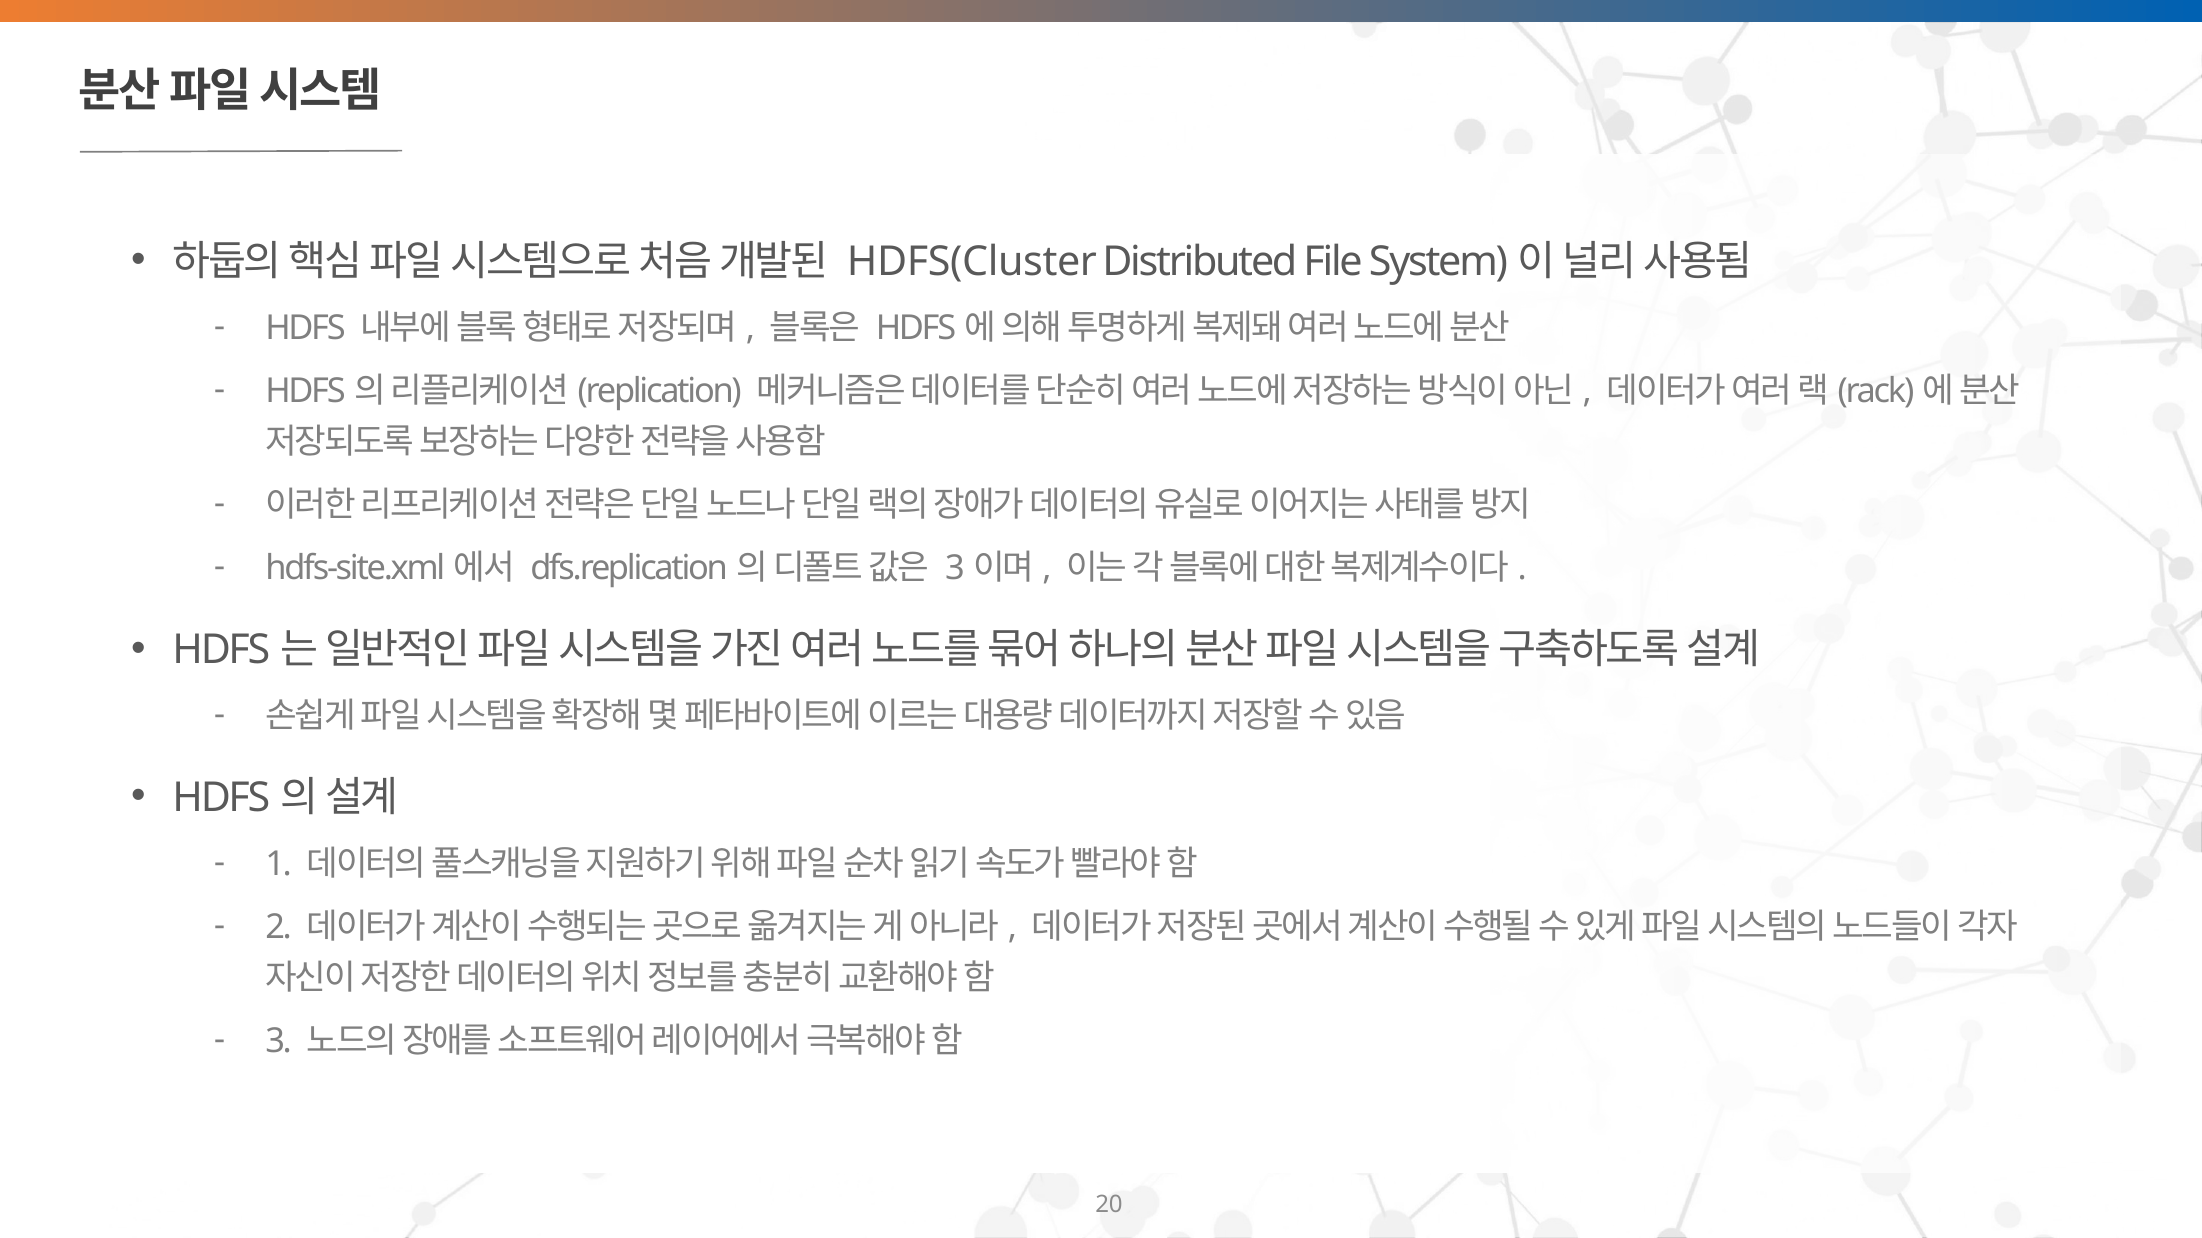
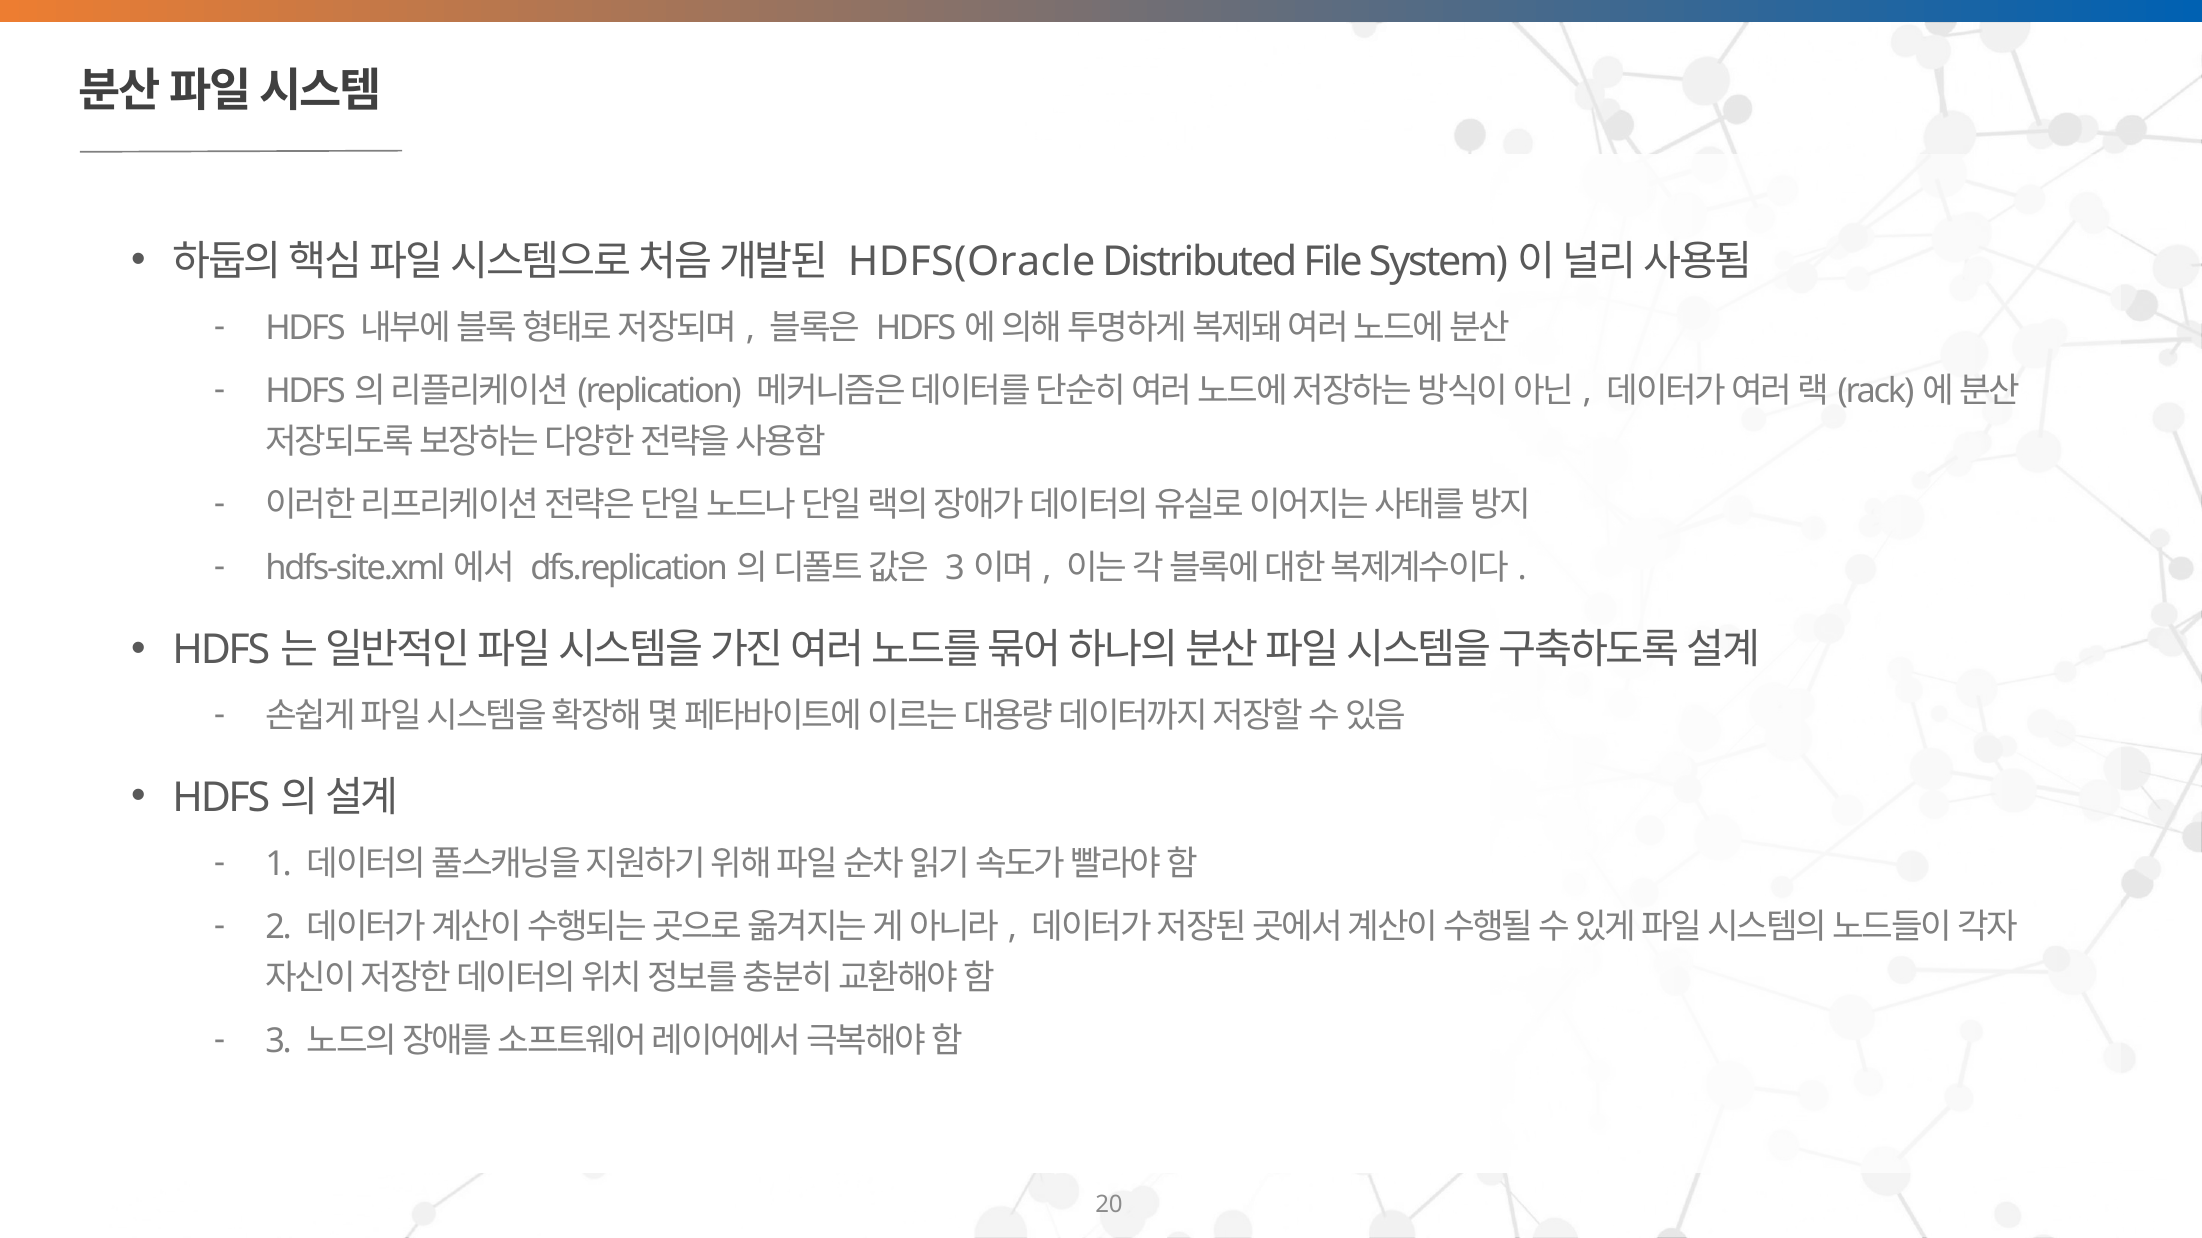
HDFS(Cluster: HDFS(Cluster -> HDFS(Oracle (972, 262)
